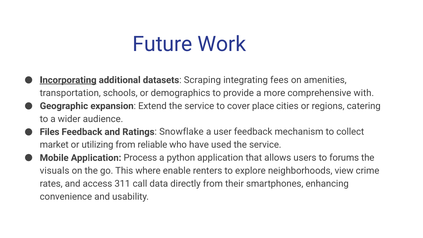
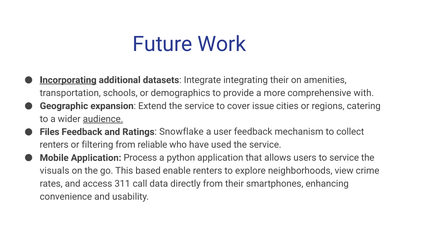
Scraping: Scraping -> Integrate (202, 80)
integrating fees: fees -> their (279, 80)
place: place -> issue (263, 106)
audience underline: none -> present (103, 119)
market: market -> renters (54, 145)
utilizing: utilizing -> filtering (97, 145)
to forums: forums -> service (344, 158)
where: where -> based (148, 171)
